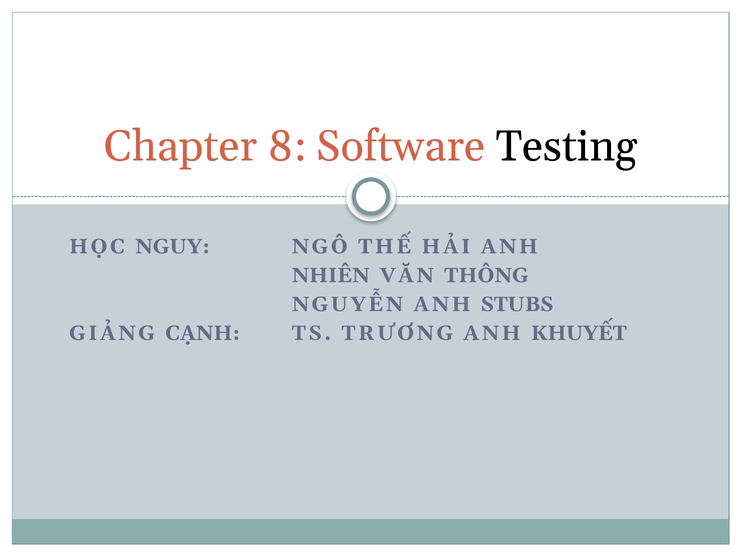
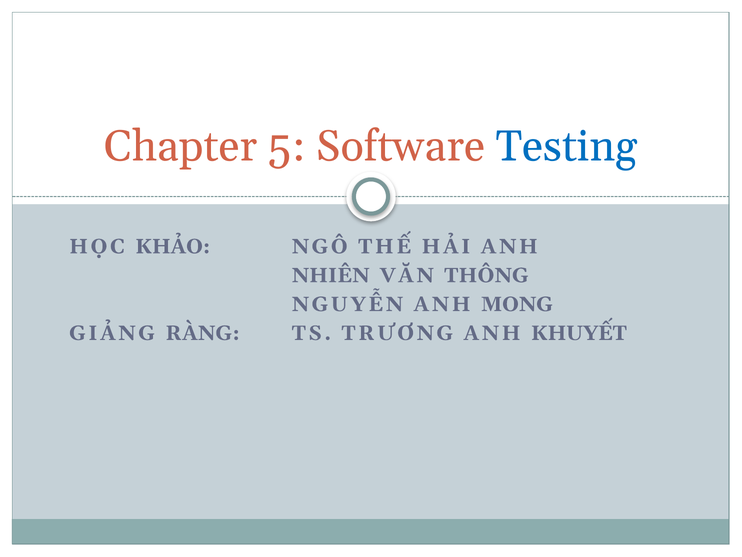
8: 8 -> 5 (287, 146)
Testing colour: black -> blue (566, 146)
NGUY: NGUY -> KHẢO (173, 246)
STUBS: STUBS -> MONG (517, 304)
CẠNH: CẠNH -> RÀNG (203, 333)
